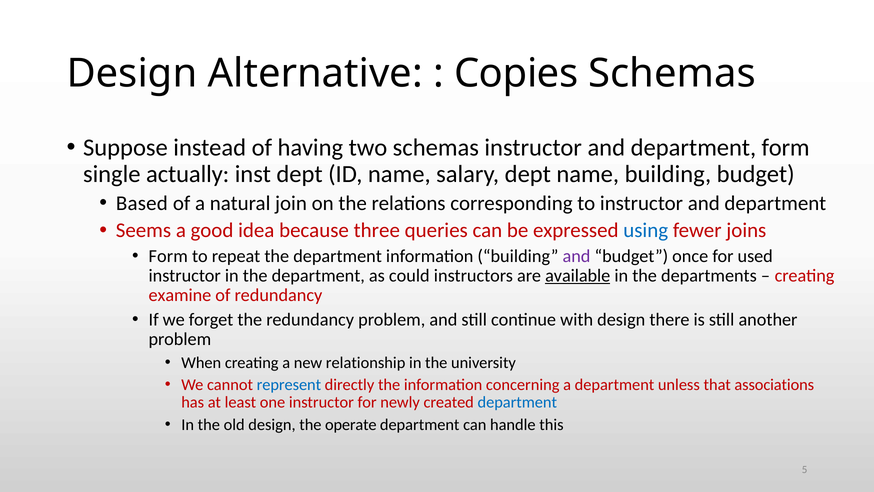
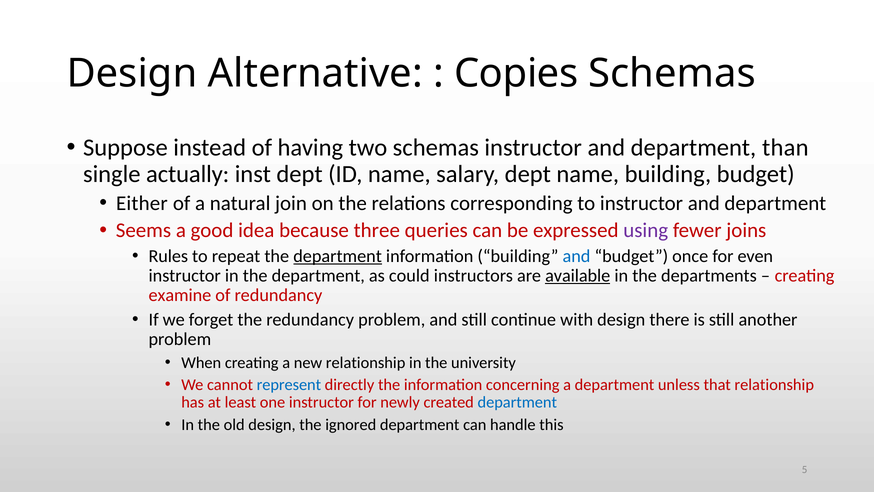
department form: form -> than (785, 147)
Based: Based -> Either (142, 203)
using colour: blue -> purple (646, 230)
Form: Form -> Rules (168, 256)
department underline: none -> present (338, 256)
and colour: purple -> blue (576, 256)
used: used -> even (755, 256)
that associations: associations -> relationship (774, 385)
operate: operate -> ignored (351, 425)
